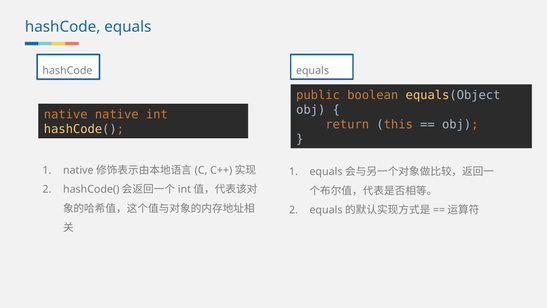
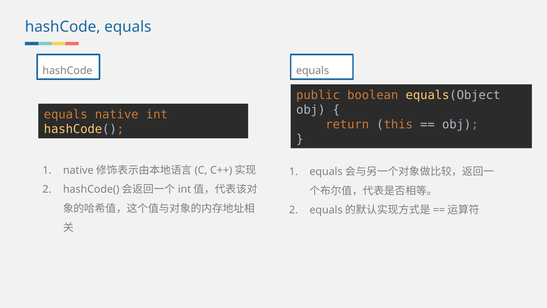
native: native -> equals (66, 114)
